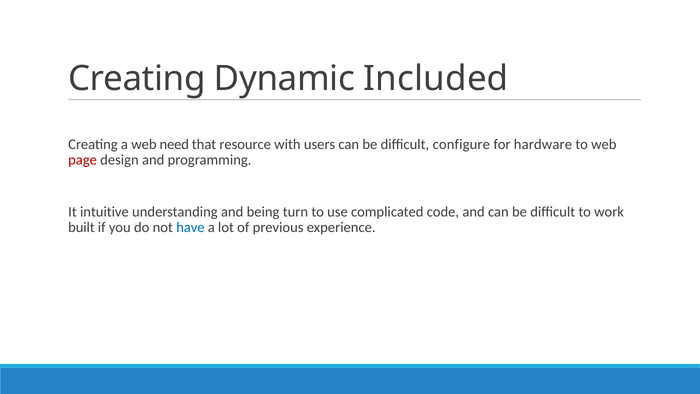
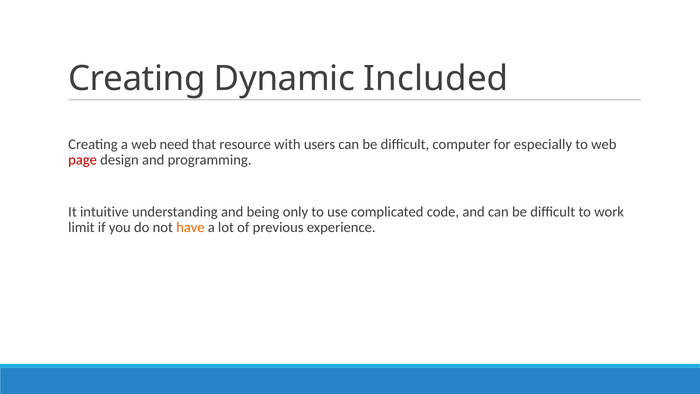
configure: configure -> computer (461, 144)
hardware: hardware -> especially (543, 144)
turn: turn -> only (295, 212)
built: built -> limit (81, 228)
have colour: blue -> orange (190, 228)
